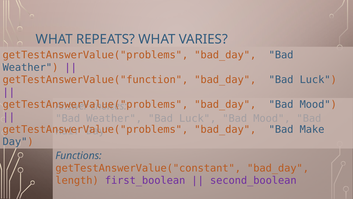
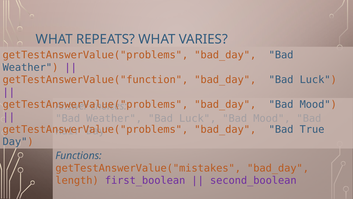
Make: Make -> True (312, 129)
getTestAnswerValue("constant: getTestAnswerValue("constant -> getTestAnswerValue("mistakes (148, 168)
